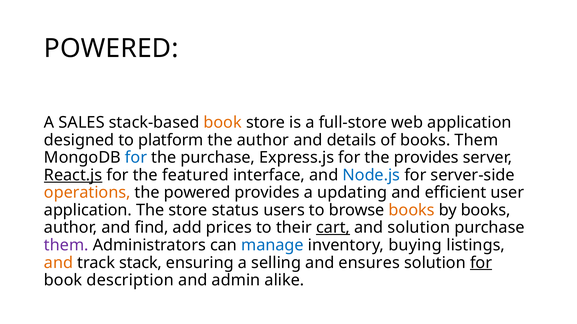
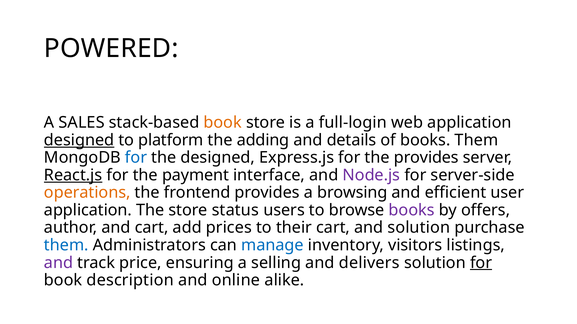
full-store: full-store -> full-login (353, 123)
designed underline: none -> present (79, 140)
the author: author -> adding (263, 140)
the purchase: purchase -> designed (218, 158)
featured: featured -> payment (195, 175)
Node.js colour: blue -> purple (371, 175)
the powered: powered -> frontend (197, 193)
updating: updating -> browsing (352, 193)
books colour: orange -> purple (412, 210)
by books: books -> offers (486, 210)
and find: find -> cart (152, 228)
cart underline: present -> none (333, 228)
them colour: purple -> blue (66, 246)
buying: buying -> visitors (415, 246)
and colour: orange -> purple (59, 263)
stack: stack -> price (140, 263)
ensures: ensures -> delivers (369, 263)
admin: admin -> online (236, 281)
